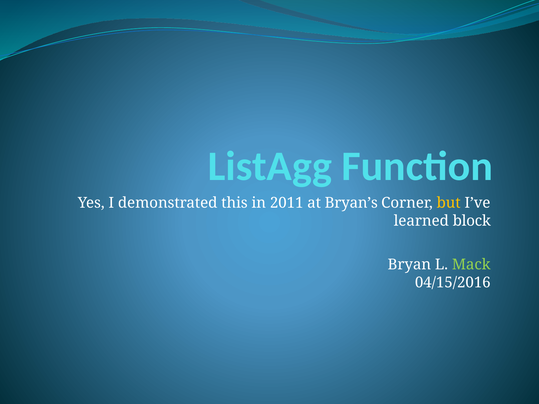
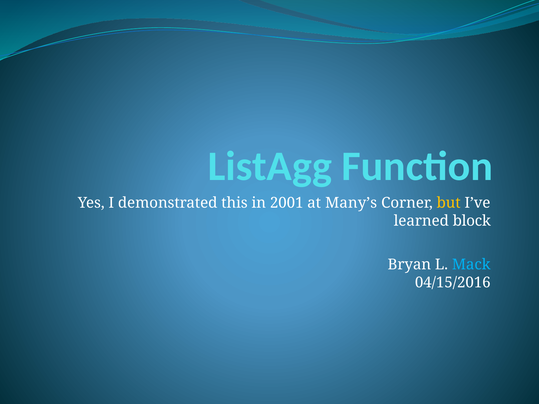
2011: 2011 -> 2001 (287, 203)
Bryan’s: Bryan’s -> Many’s (351, 203)
Mack colour: light green -> light blue (471, 265)
